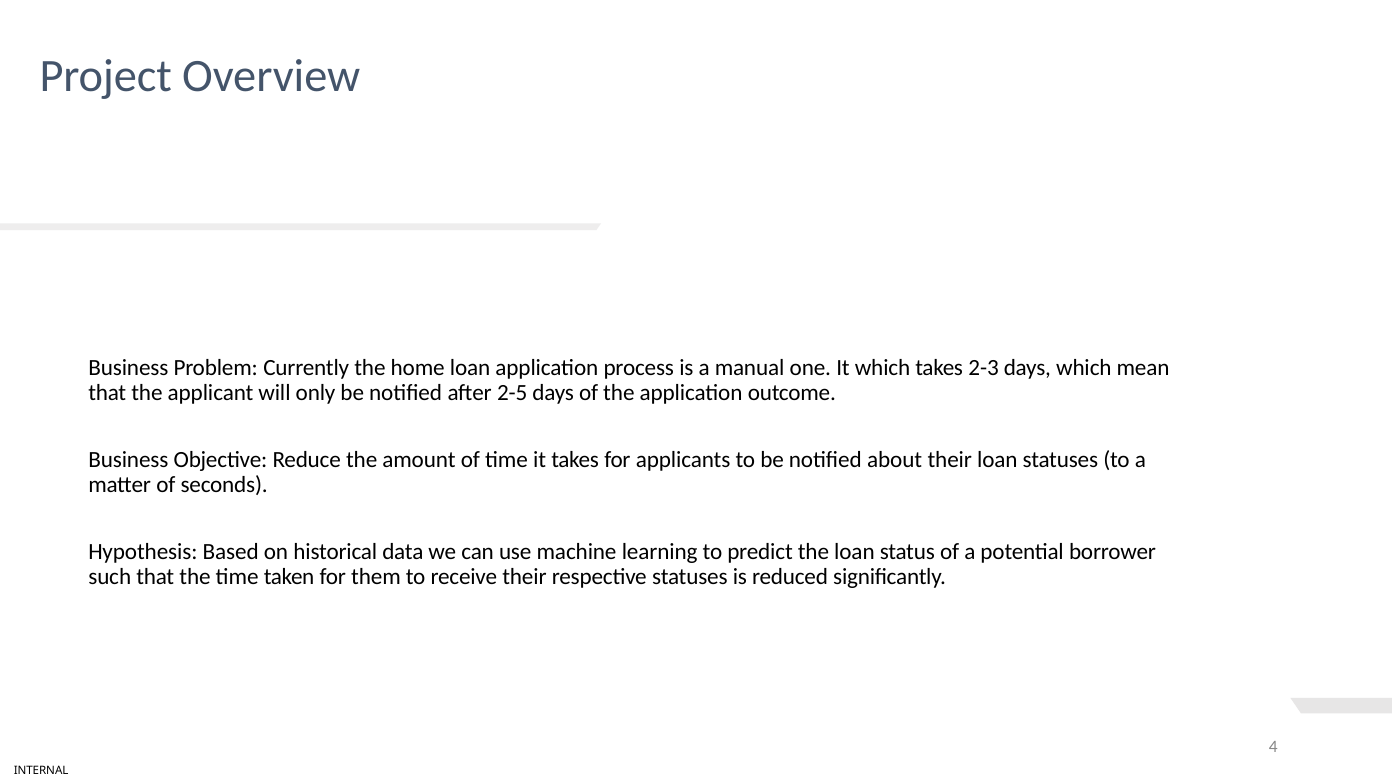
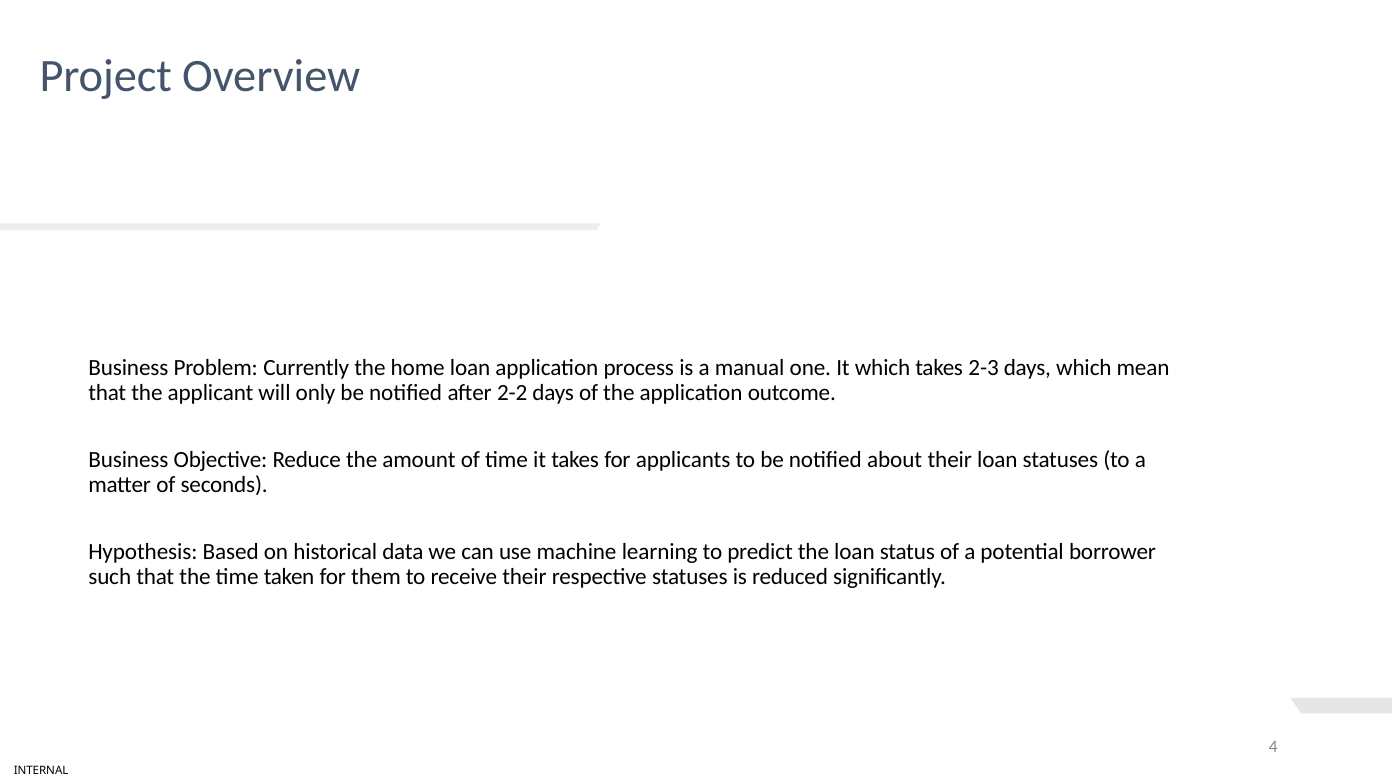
2-5: 2-5 -> 2-2 (512, 393)
